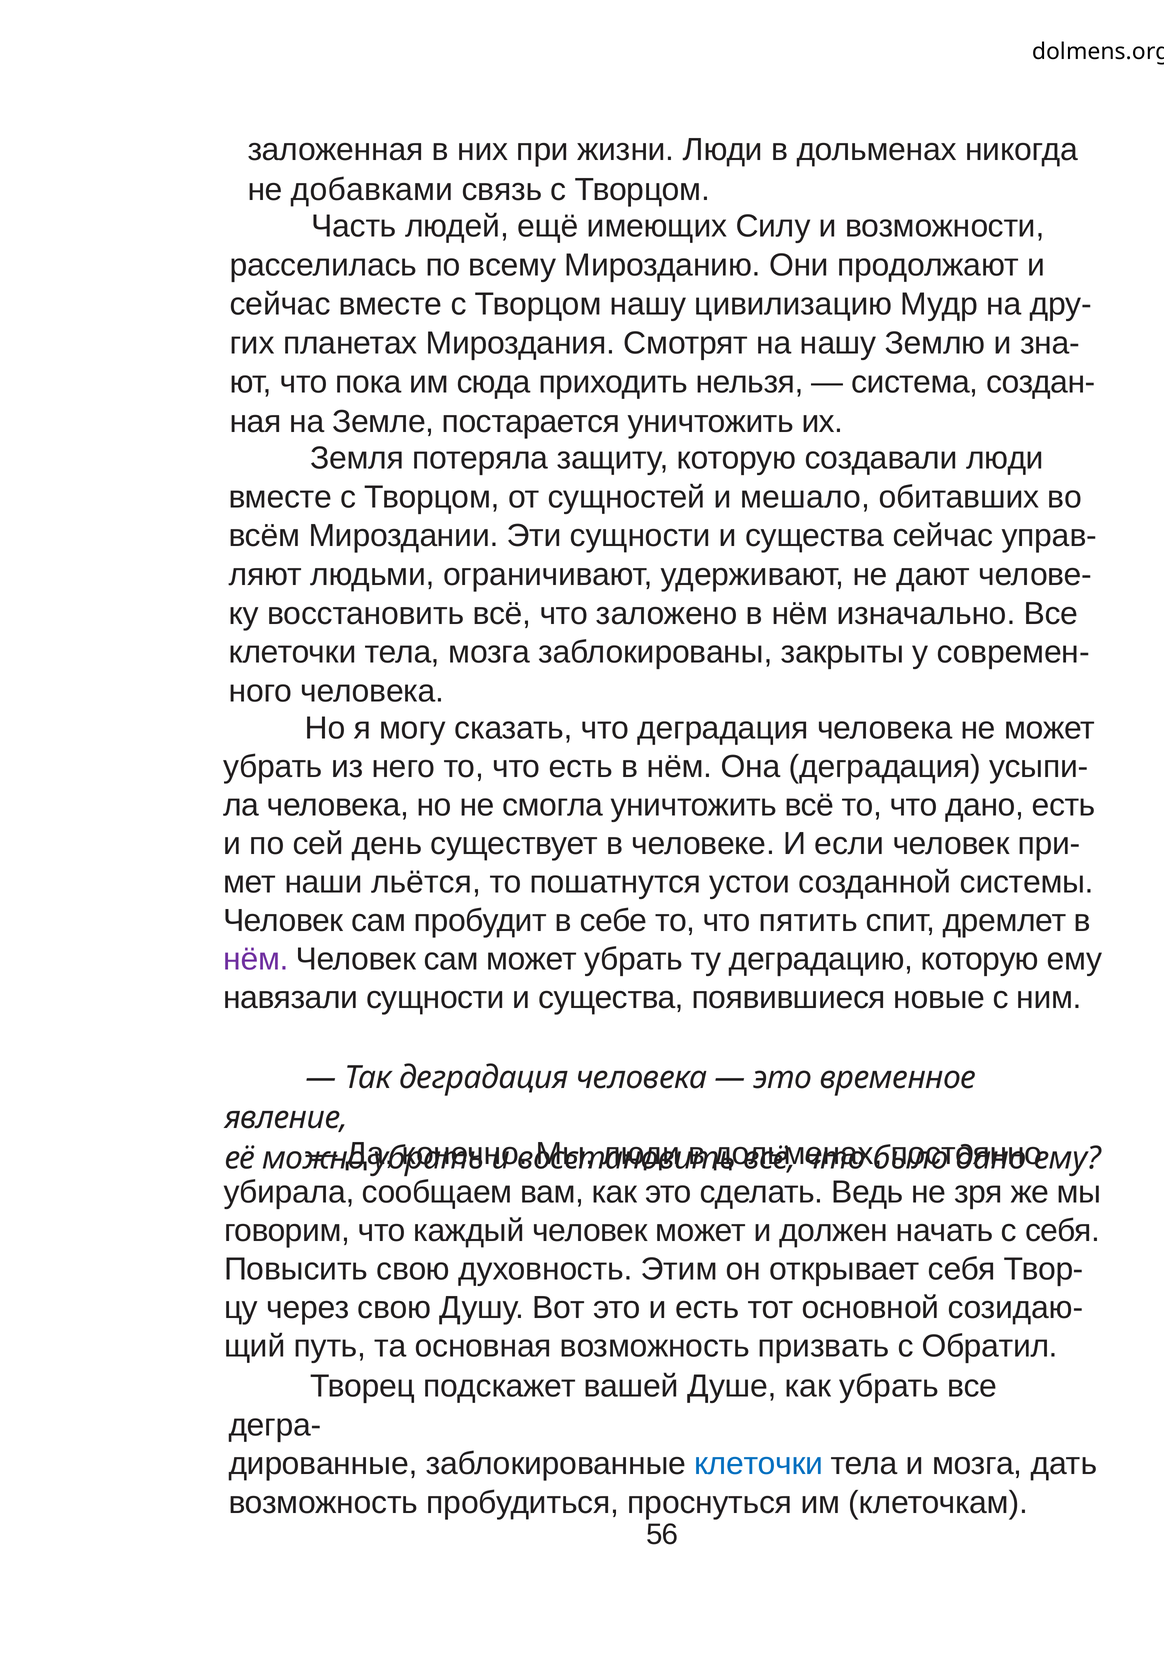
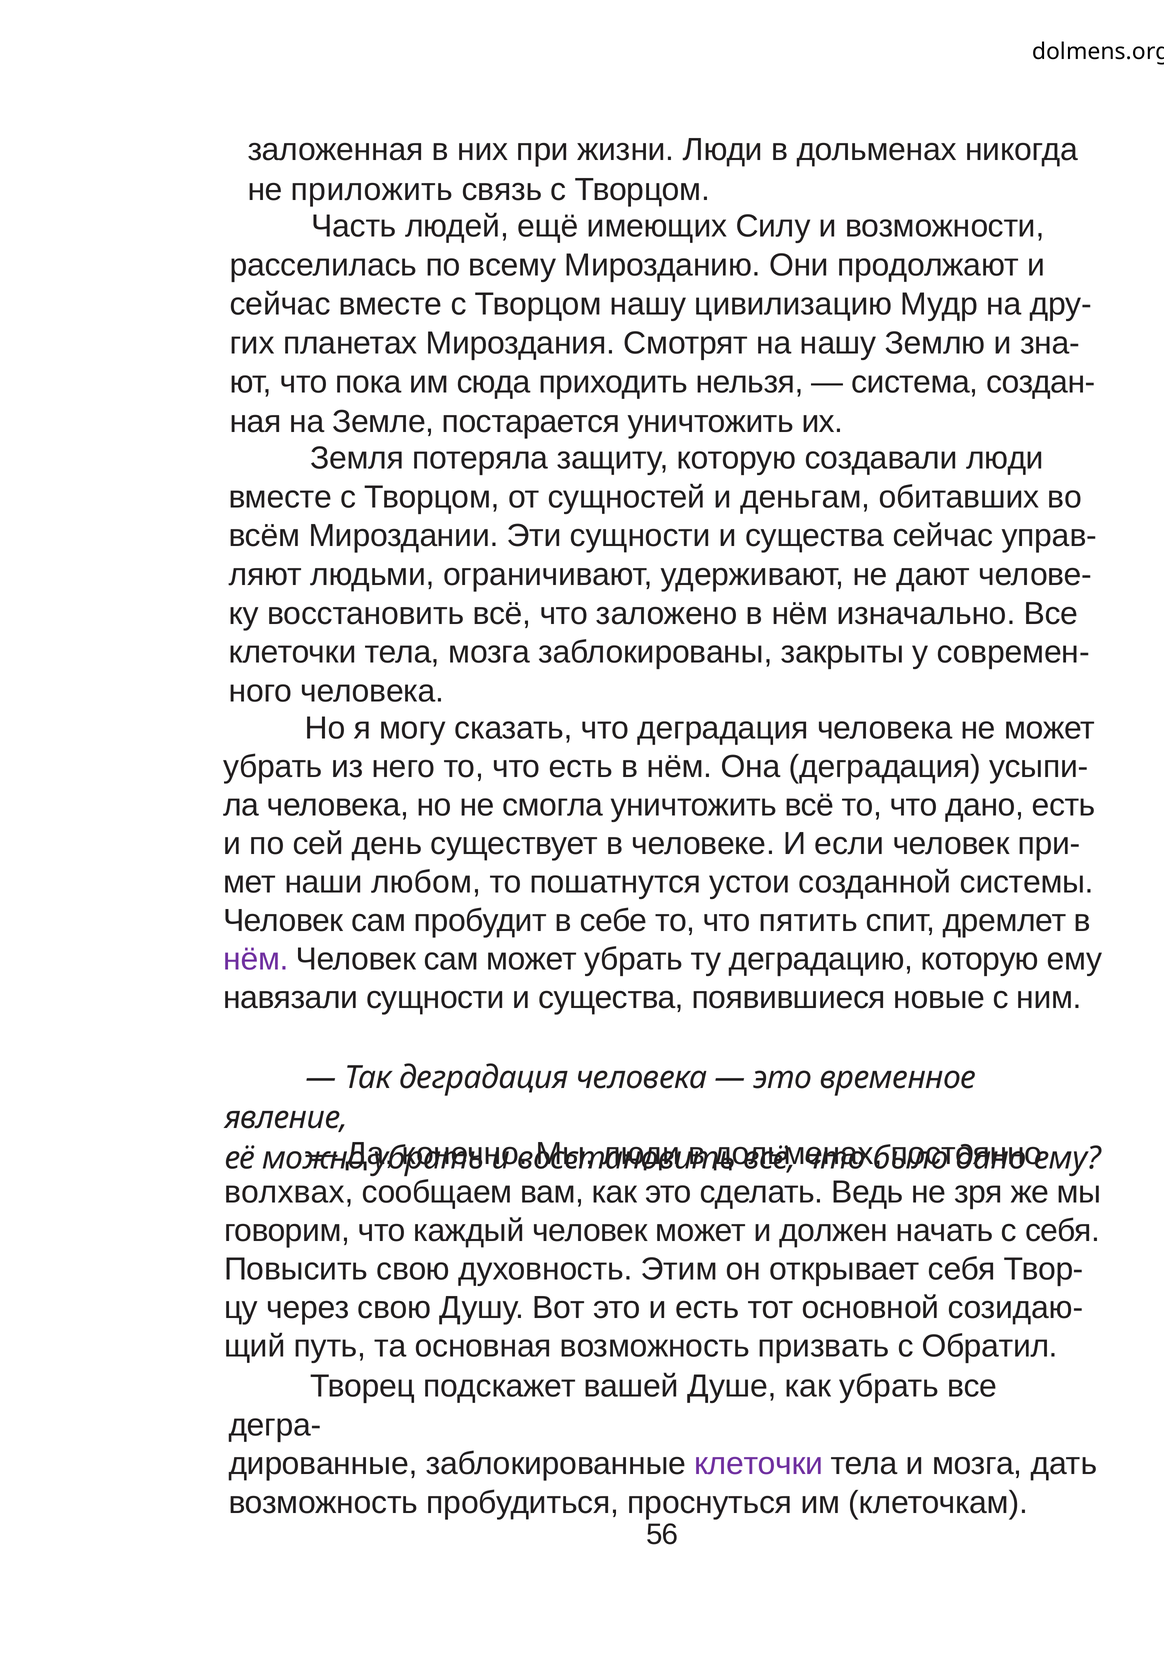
добавками: добавками -> приложить (372, 190)
мешало: мешало -> деньгам (805, 497)
льётся: льётся -> любом (426, 883)
убирала: убирала -> волхвах (289, 1192)
клеточки colour: blue -> purple (759, 1464)
